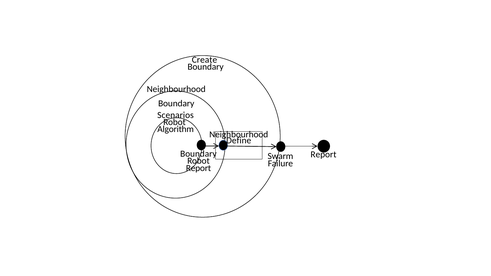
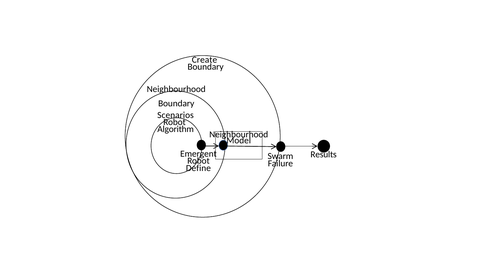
Define: Define -> Model (239, 141)
Boundary: Boundary -> Emergent (198, 154)
Report: Report -> Results (324, 155)
Report: Report -> Define (198, 168)
